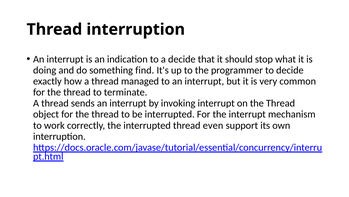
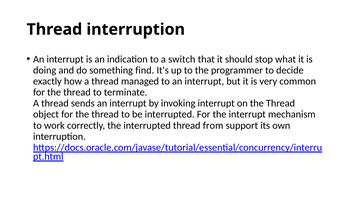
a decide: decide -> switch (182, 59)
even: even -> from (213, 125)
